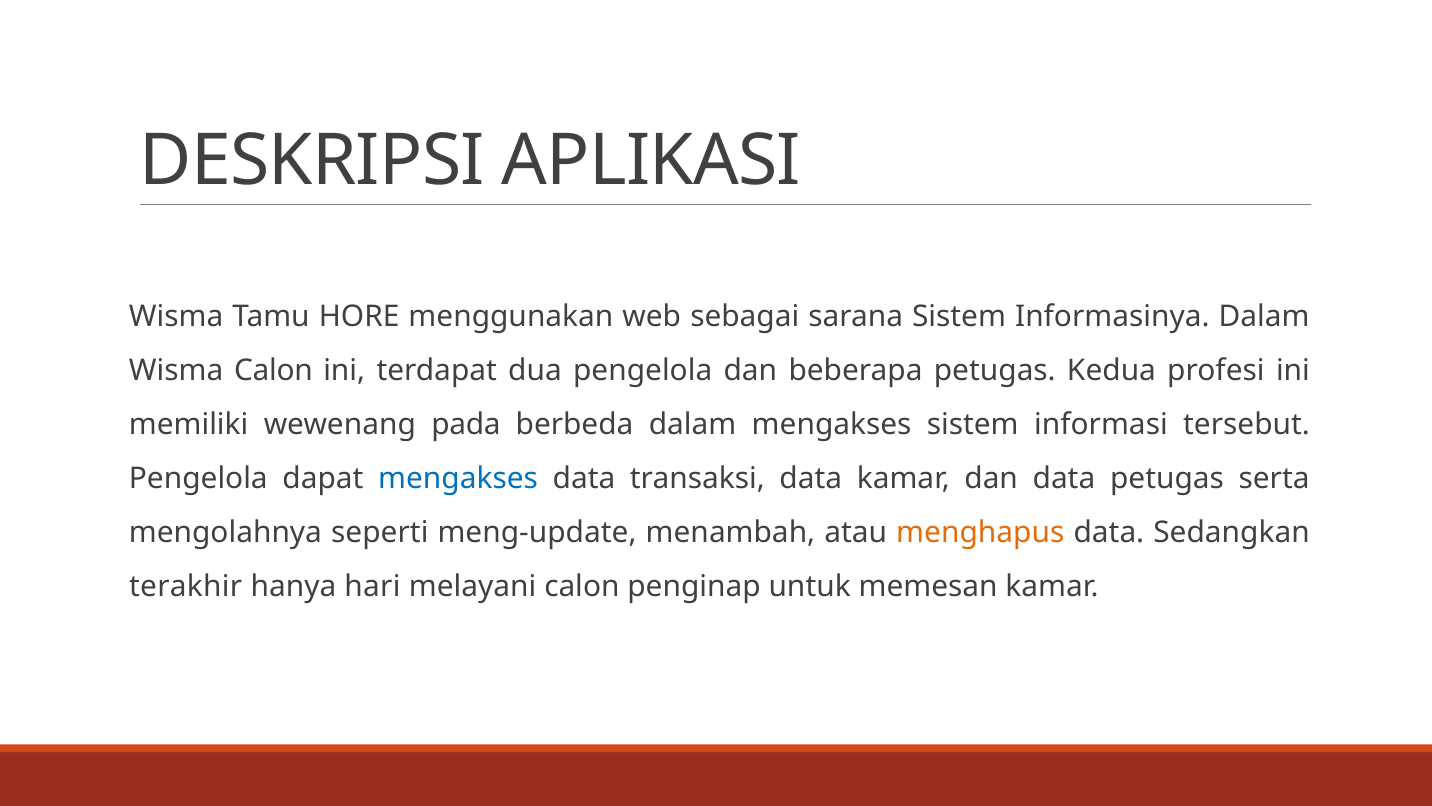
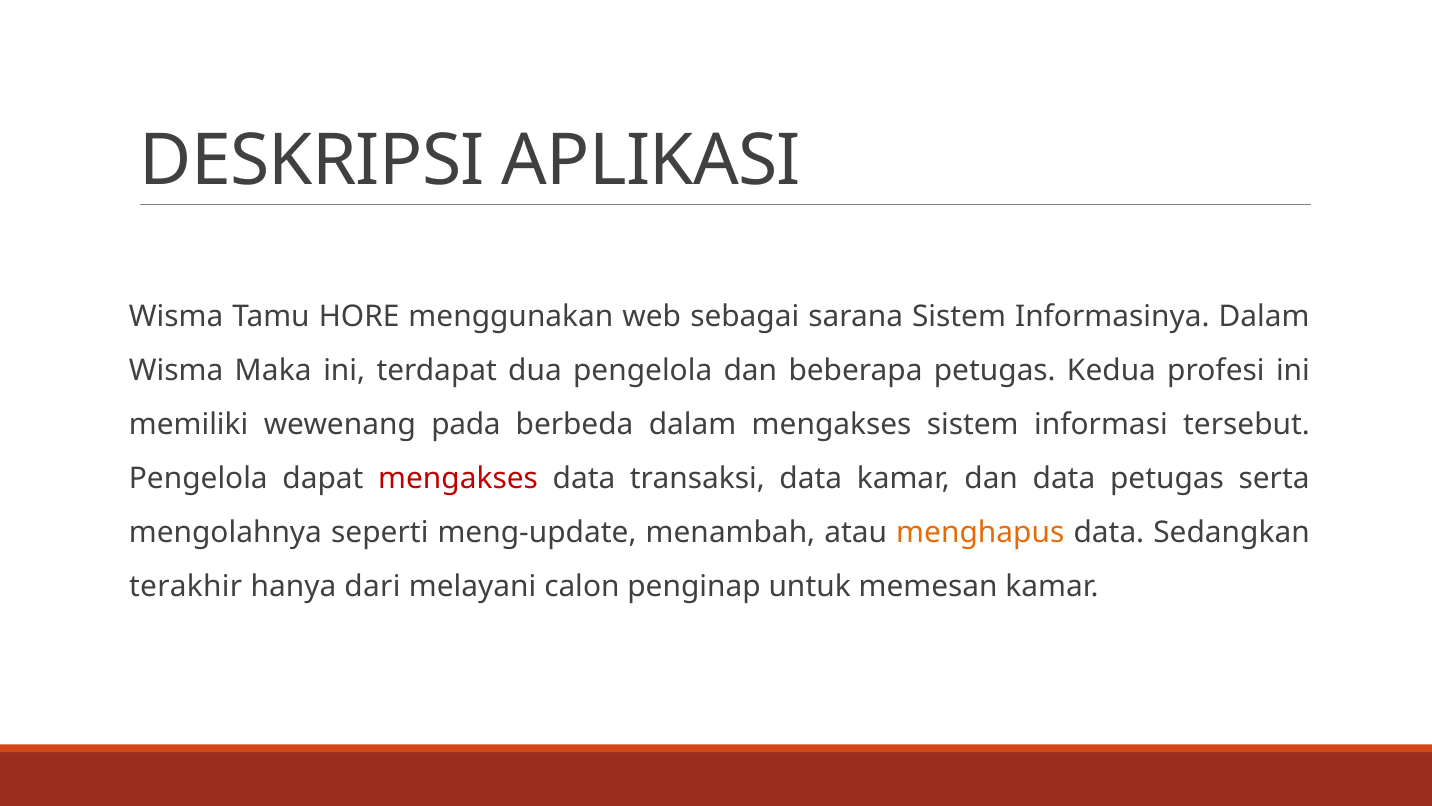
Wisma Calon: Calon -> Maka (273, 371)
mengakses colour: blue -> red (458, 478)
hari: hari -> dari (372, 586)
